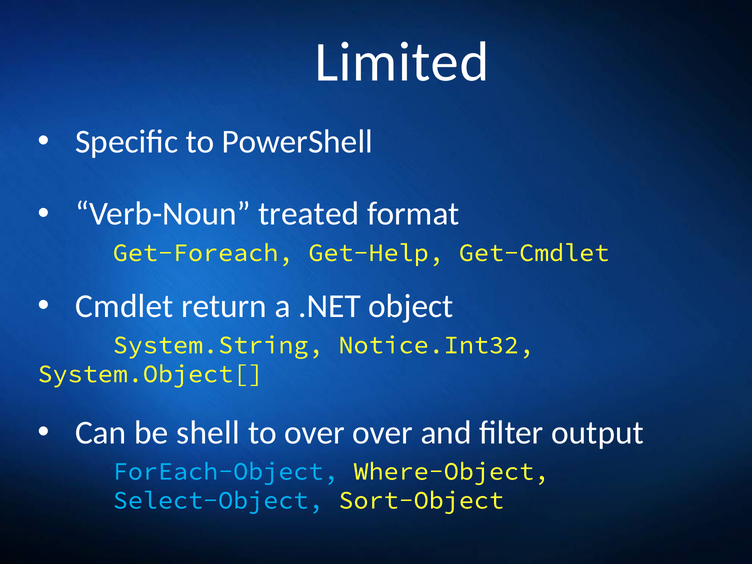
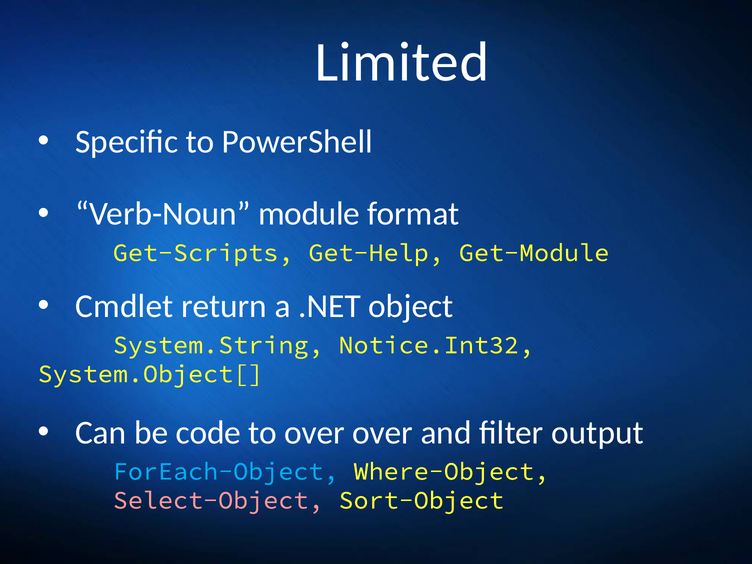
treated: treated -> module (309, 214)
Get-Foreach: Get-Foreach -> Get-Scripts (203, 253)
Get-Cmdlet: Get-Cmdlet -> Get-Module (534, 253)
shell: shell -> code (208, 432)
Select-Object colour: light blue -> pink (218, 500)
